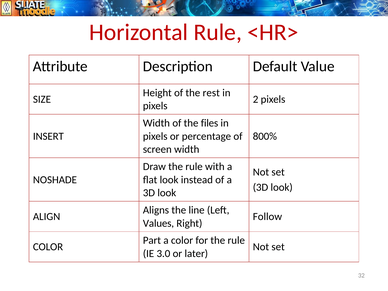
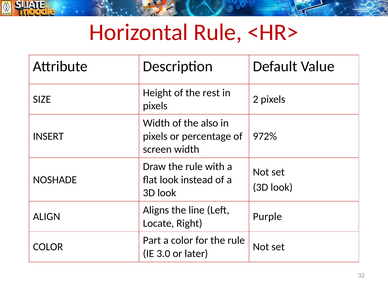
files: files -> also (210, 123)
800%: 800% -> 972% (265, 136)
Follow: Follow -> Purple (267, 217)
Values: Values -> Locate (158, 223)
